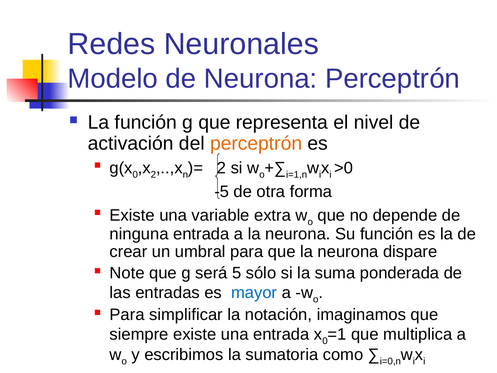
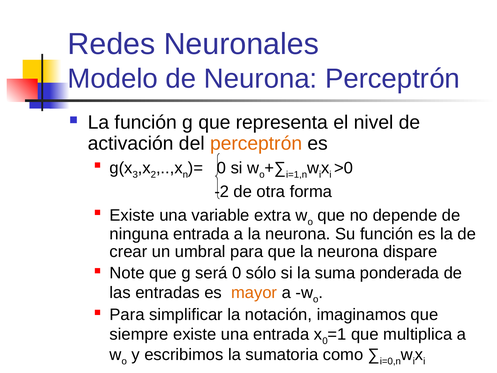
0: 0 -> 3 (135, 174)
2: 2 -> 0 (222, 168)
-5: -5 -> -2 (222, 192)
será 5: 5 -> 0 (237, 273)
mayor colour: blue -> orange (254, 293)
